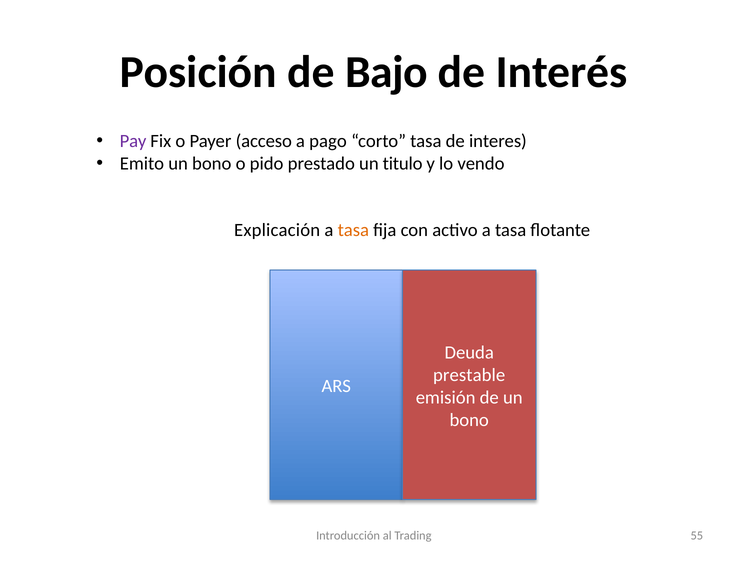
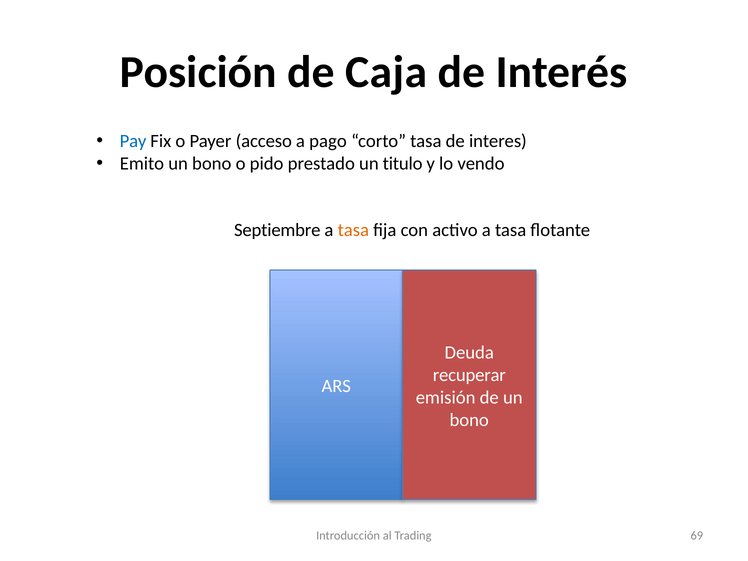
Bajo: Bajo -> Caja (386, 72)
Pay colour: purple -> blue (133, 141)
Explicación: Explicación -> Septiembre (277, 230)
prestable: prestable -> recuperar (469, 375)
55: 55 -> 69 (697, 536)
